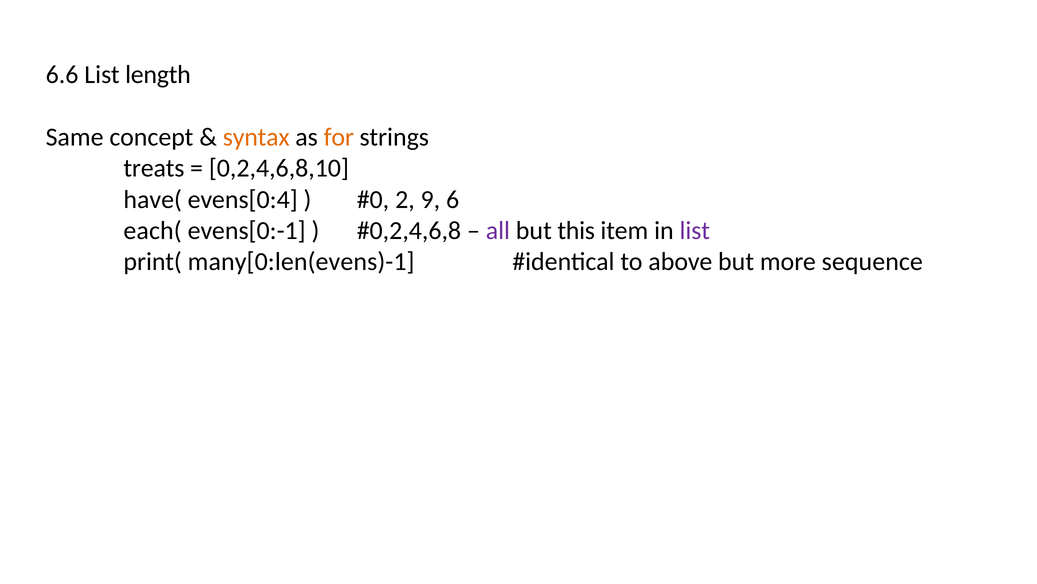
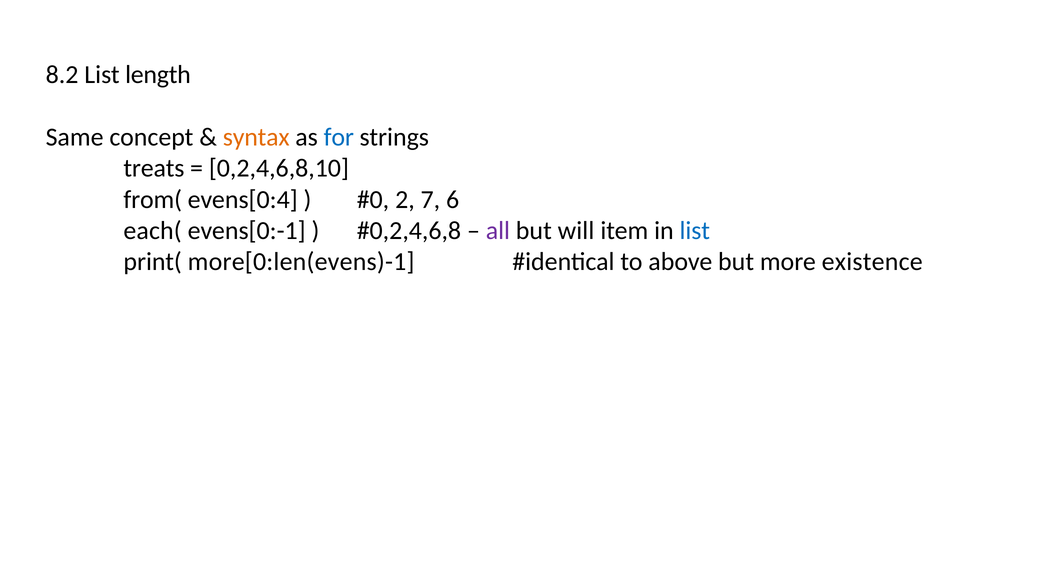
6.6: 6.6 -> 8.2 (62, 75)
for colour: orange -> blue (339, 137)
have(: have( -> from( (153, 199)
9: 9 -> 7 (430, 199)
this: this -> will (576, 230)
list colour: purple -> blue (695, 230)
many[0:len(evens)-1: many[0:len(evens)-1 -> more[0:len(evens)-1 (301, 261)
sequence: sequence -> existence (872, 261)
